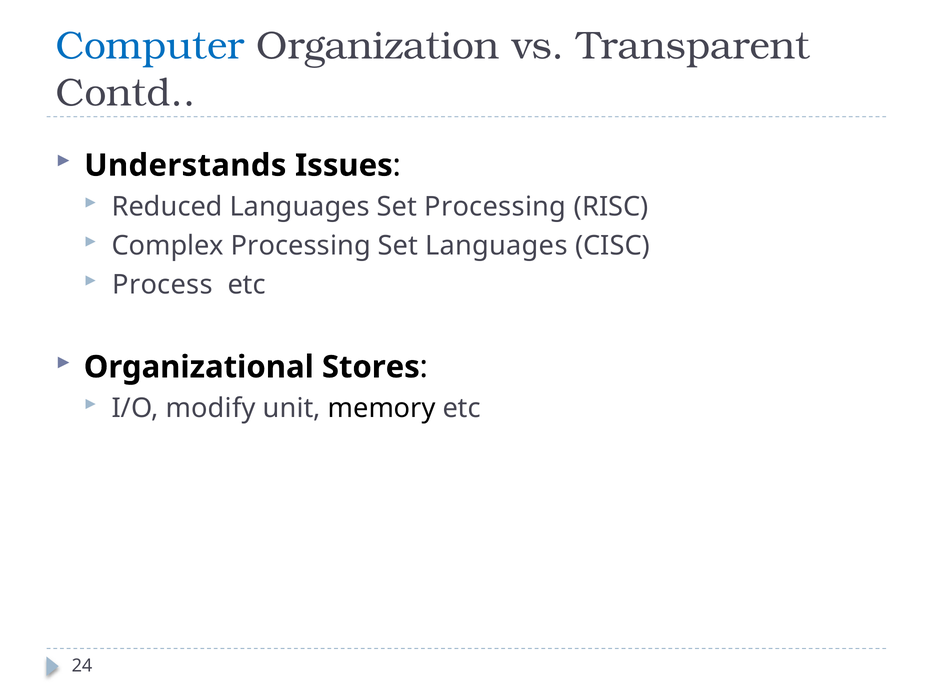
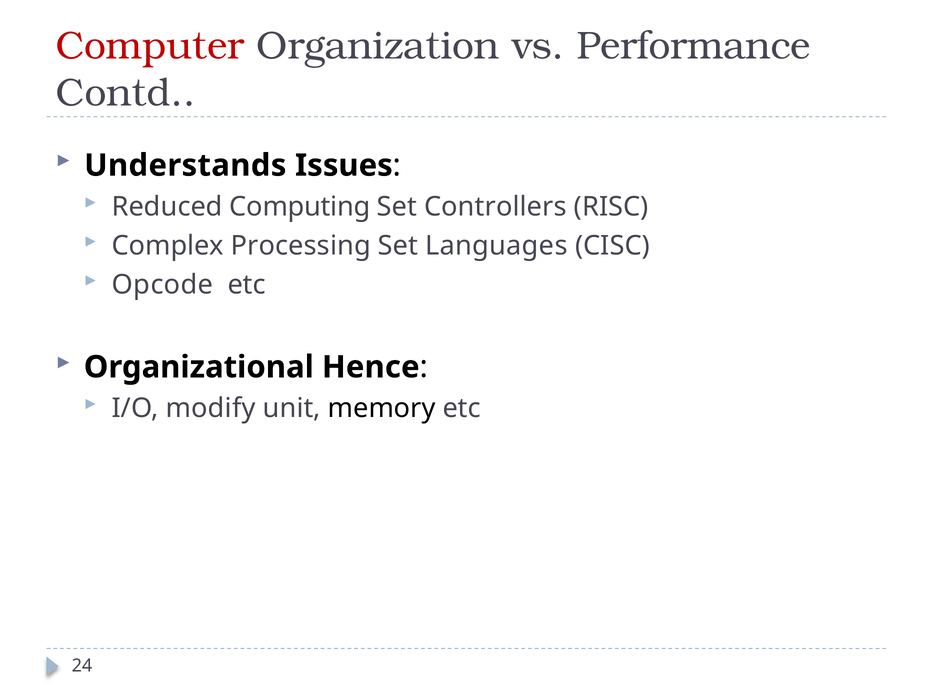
Computer colour: blue -> red (150, 46)
Transparent: Transparent -> Performance (694, 46)
Reduced Languages: Languages -> Computing (300, 207)
Set Processing: Processing -> Controllers (495, 207)
Process: Process -> Opcode (162, 285)
Stores: Stores -> Hence (371, 367)
